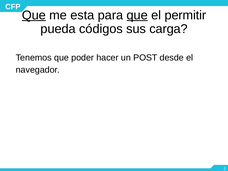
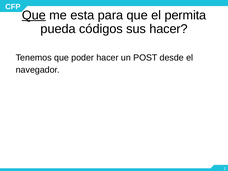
que underline: present -> none (137, 15)
permitir: permitir -> permita (185, 15)
sus carga: carga -> hacer (169, 29)
